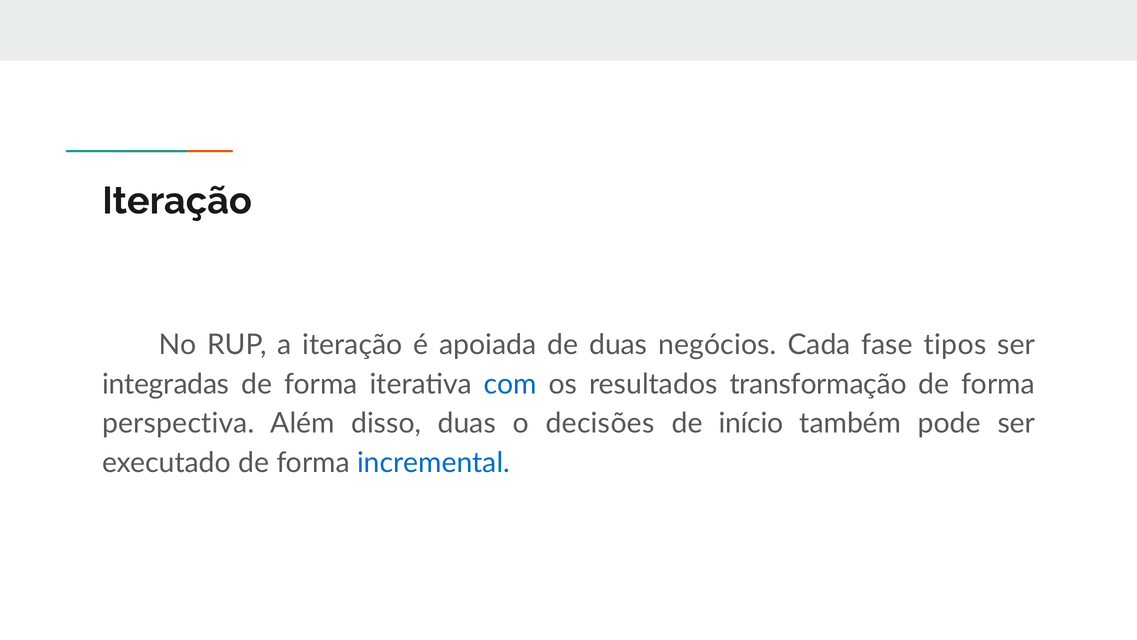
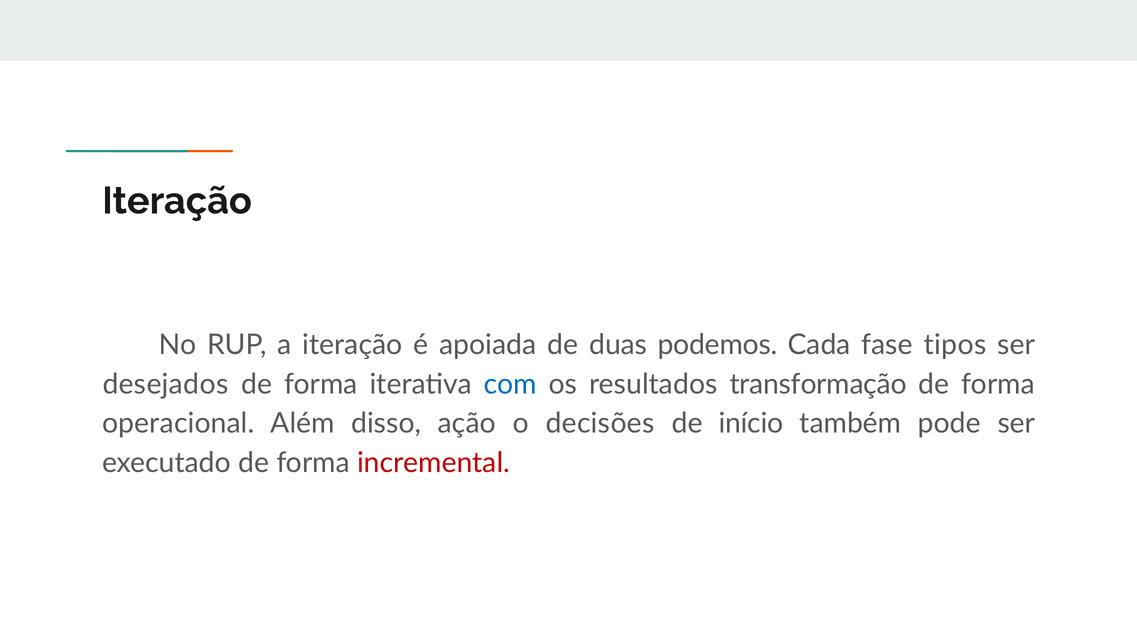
negócios: negócios -> podemos (718, 345)
integradas: integradas -> desejados (165, 384)
perspectiva: perspectiva -> operacional (178, 423)
disso duas: duas -> ação (467, 423)
incremental colour: blue -> red (434, 462)
